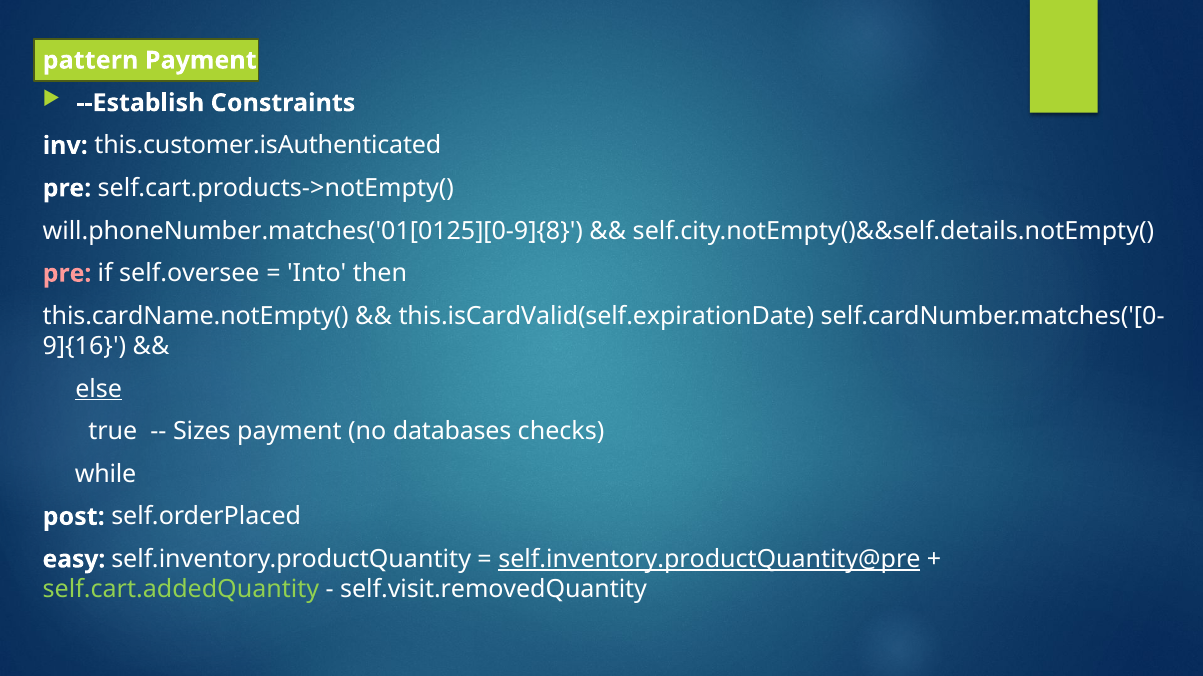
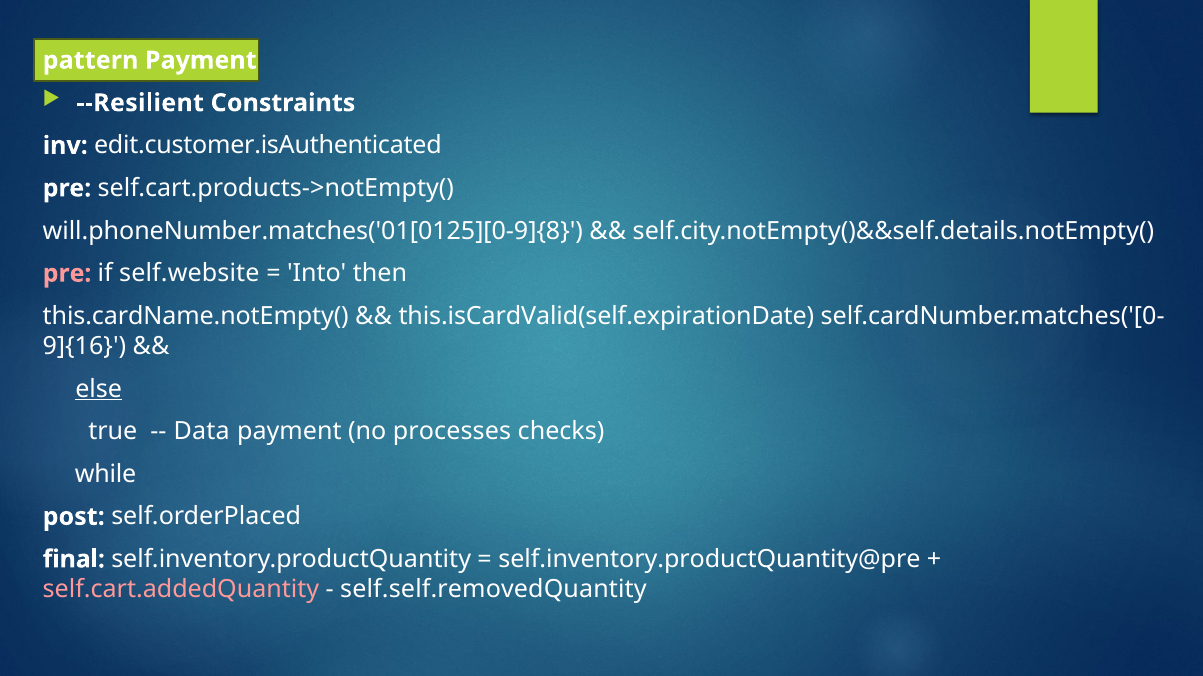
--Establish: --Establish -> --Resilient (140, 103)
this.customer.isAuthenticated: this.customer.isAuthenticated -> edit.customer.isAuthenticated (268, 146)
self.oversee: self.oversee -> self.website (189, 274)
Sizes: Sizes -> Data (202, 432)
databases: databases -> processes (452, 432)
easy: easy -> final (74, 560)
self.inventory.productQuantity@pre underline: present -> none (709, 560)
self.cart.addedQuantity colour: light green -> pink (181, 590)
self.visit.removedQuantity: self.visit.removedQuantity -> self.self.removedQuantity (493, 590)
